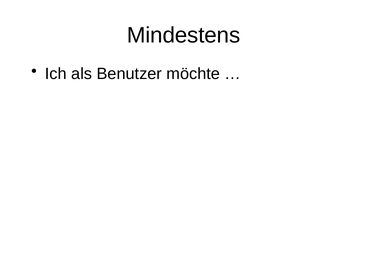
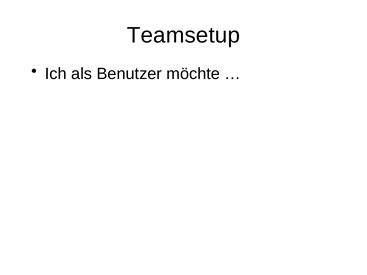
Mindestens: Mindestens -> Teamsetup (183, 35)
